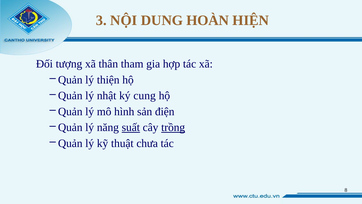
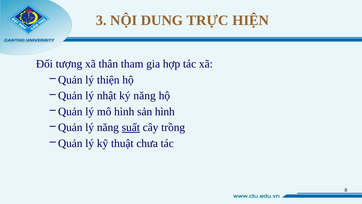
HOÀN: HOÀN -> TRỰC (208, 20)
ký cung: cung -> năng (145, 96)
sản điện: điện -> hình (165, 111)
trồng underline: present -> none (173, 127)
